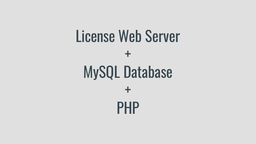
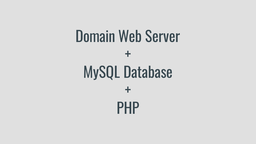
License: License -> Domain (95, 37)
